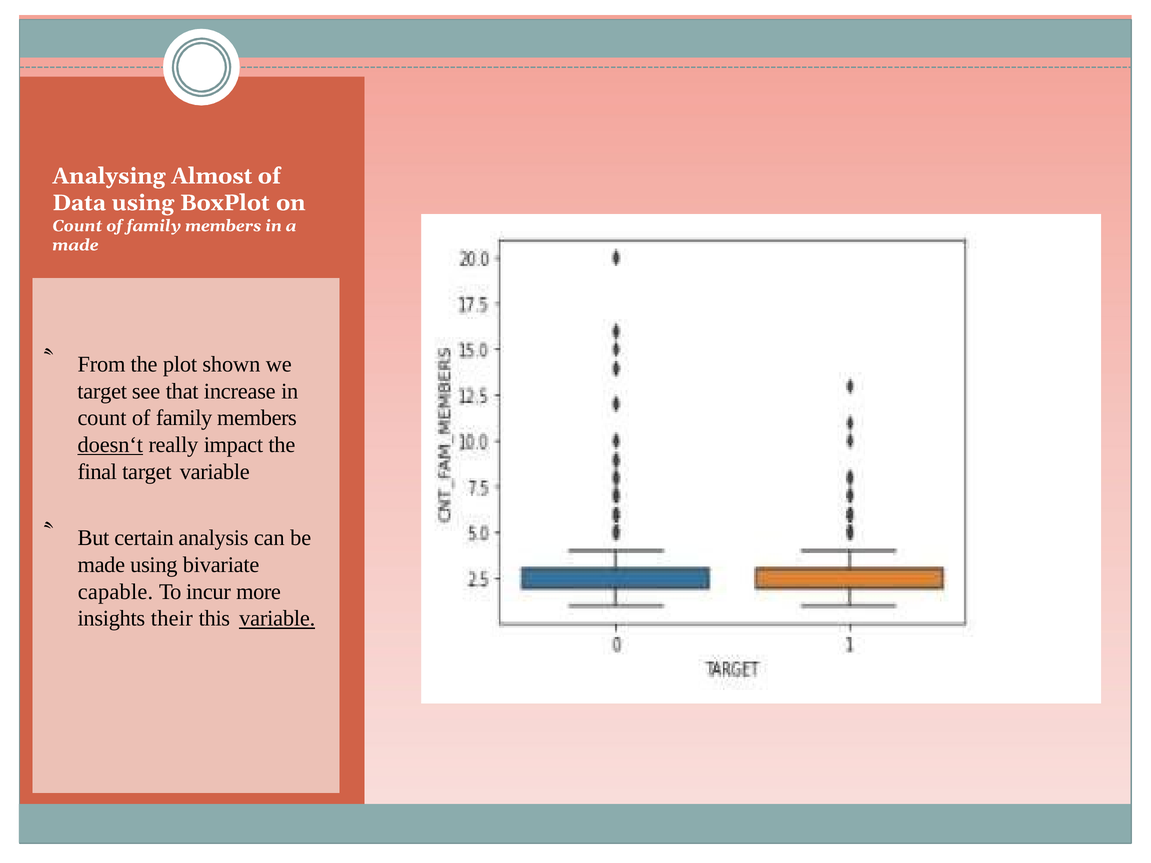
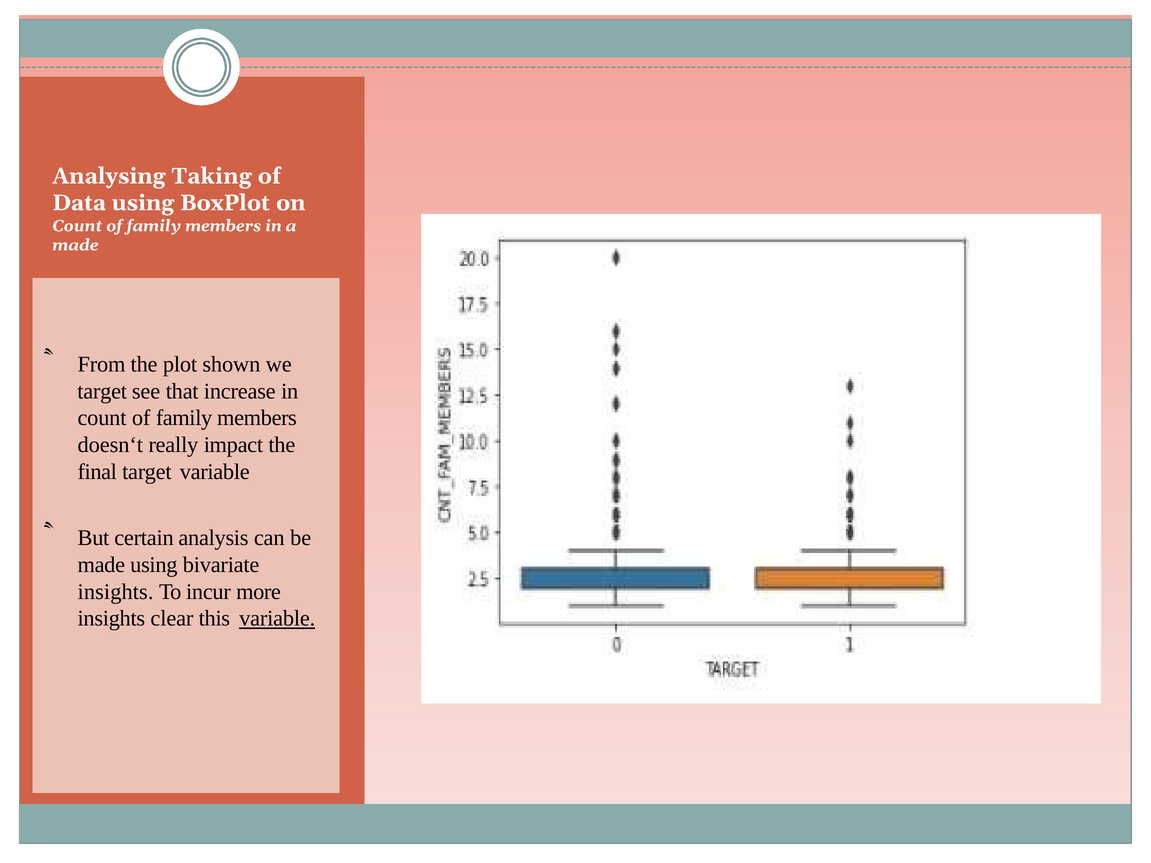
Almost: Almost -> Taking (212, 176)
doesn‘t underline: present -> none (110, 445)
capable: capable -> insights (116, 592)
their: their -> clear (172, 619)
